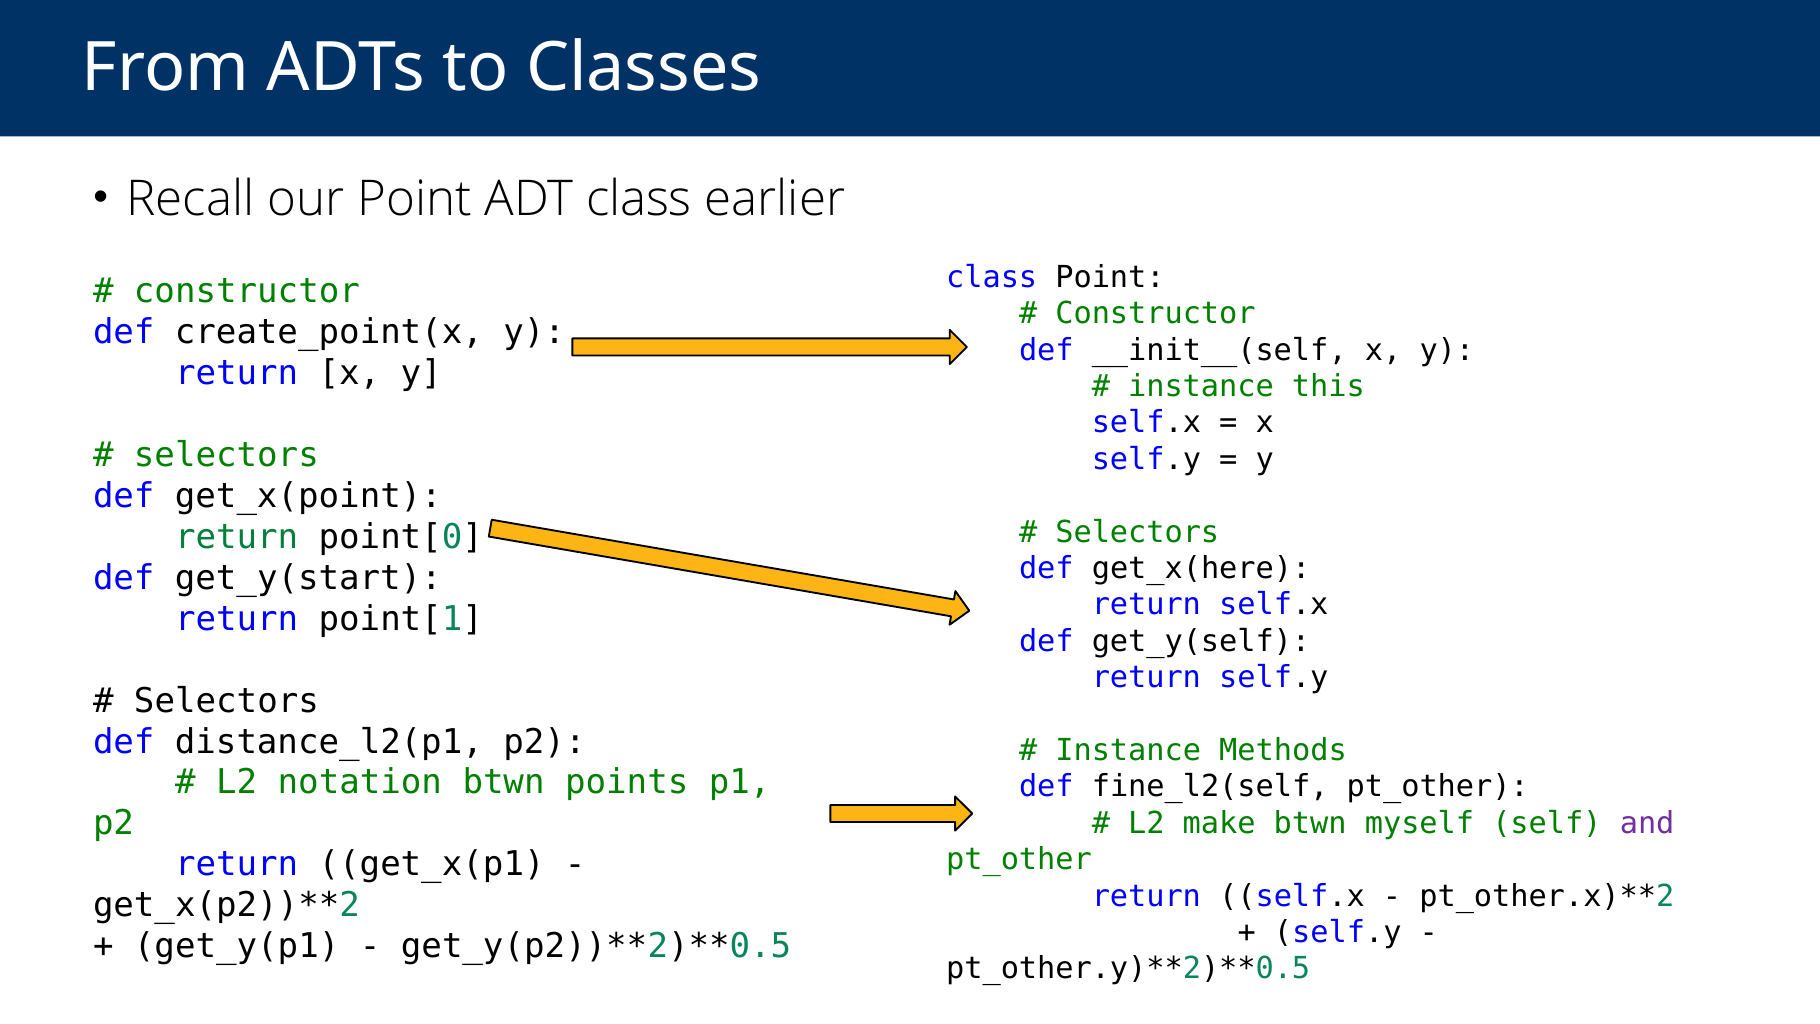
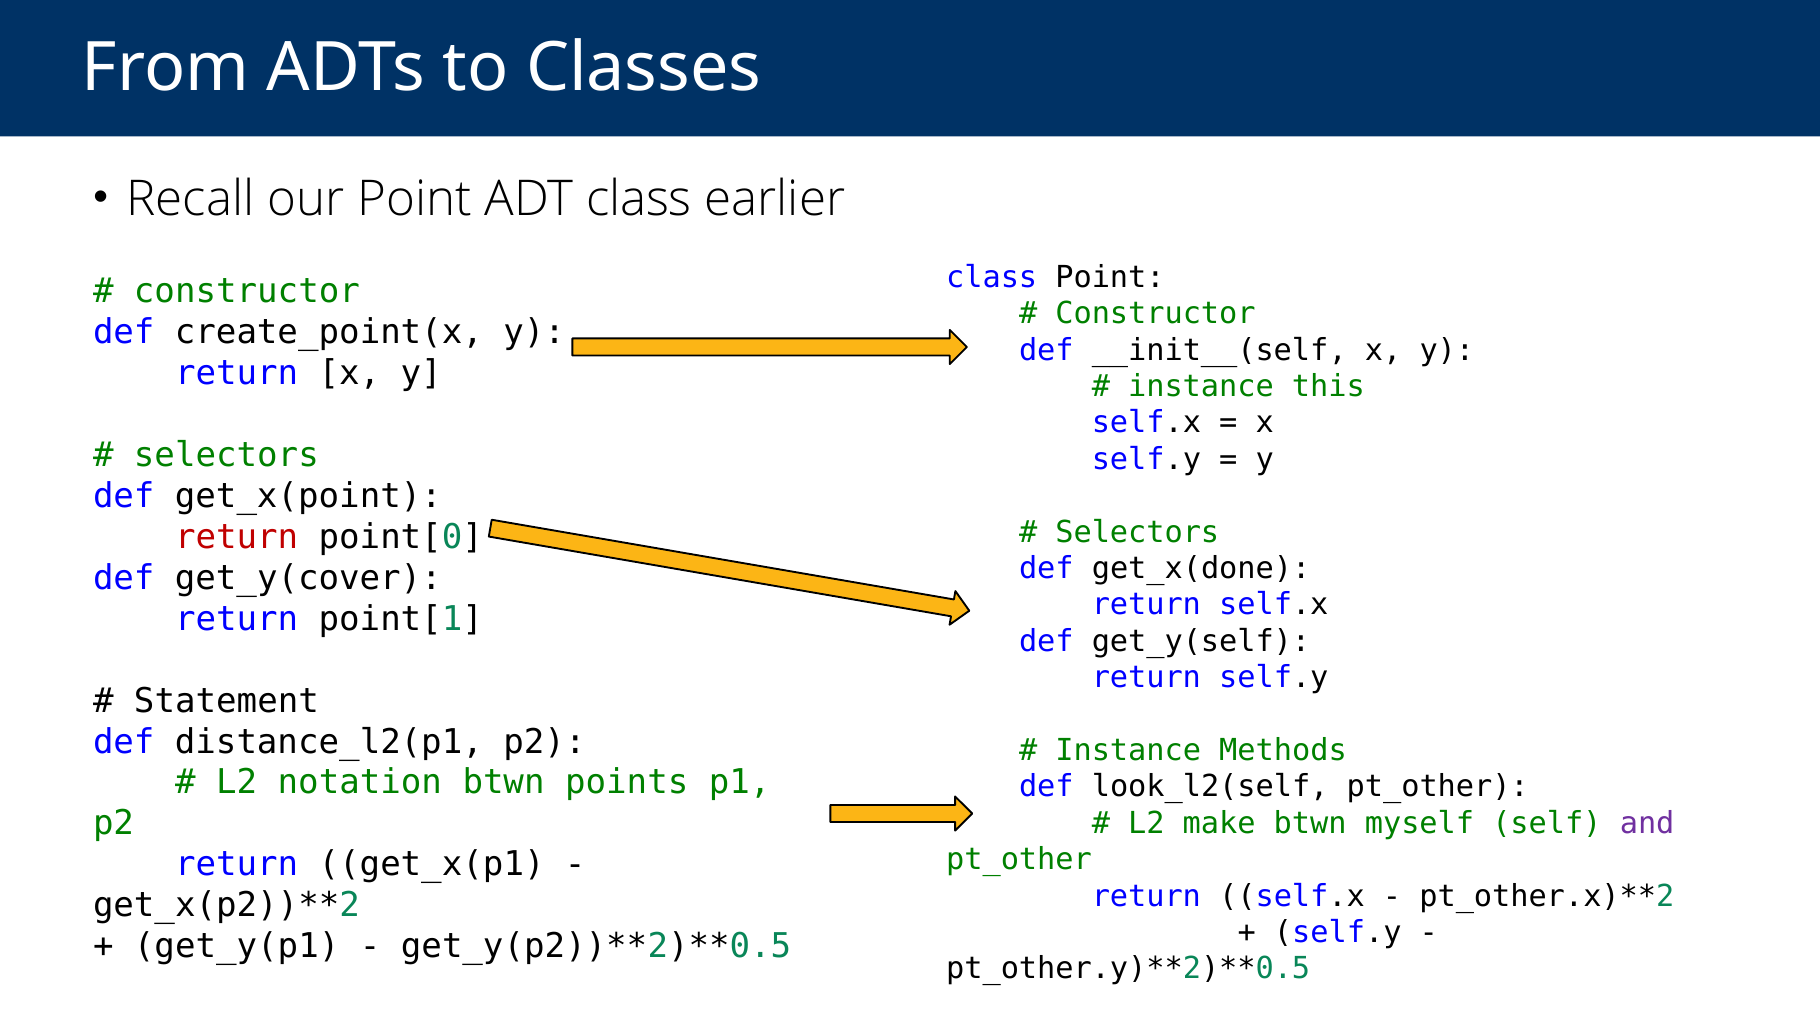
return colour: green -> red (237, 537)
get_x(here: get_x(here -> get_x(done (1201, 568)
get_y(start: get_y(start -> get_y(cover (308, 578)
Selectors: Selectors -> Statement (226, 701)
fine_l2(self: fine_l2(self -> look_l2(self (1210, 787)
